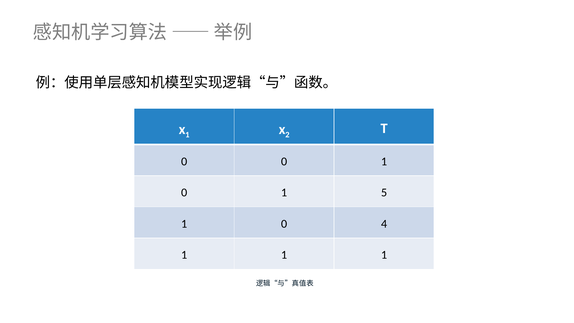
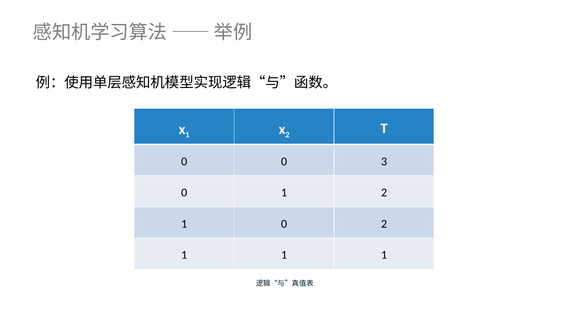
0 0 1: 1 -> 3 (384, 161)
1 5: 5 -> 2 (384, 193)
0 4: 4 -> 2 (384, 224)
